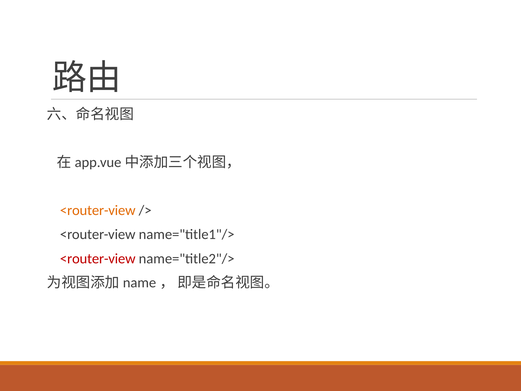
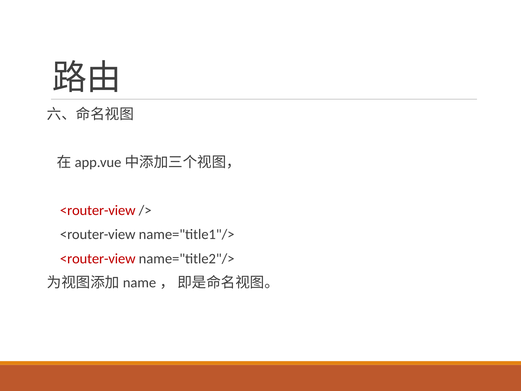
<router-view colour: orange -> red (98, 210)
